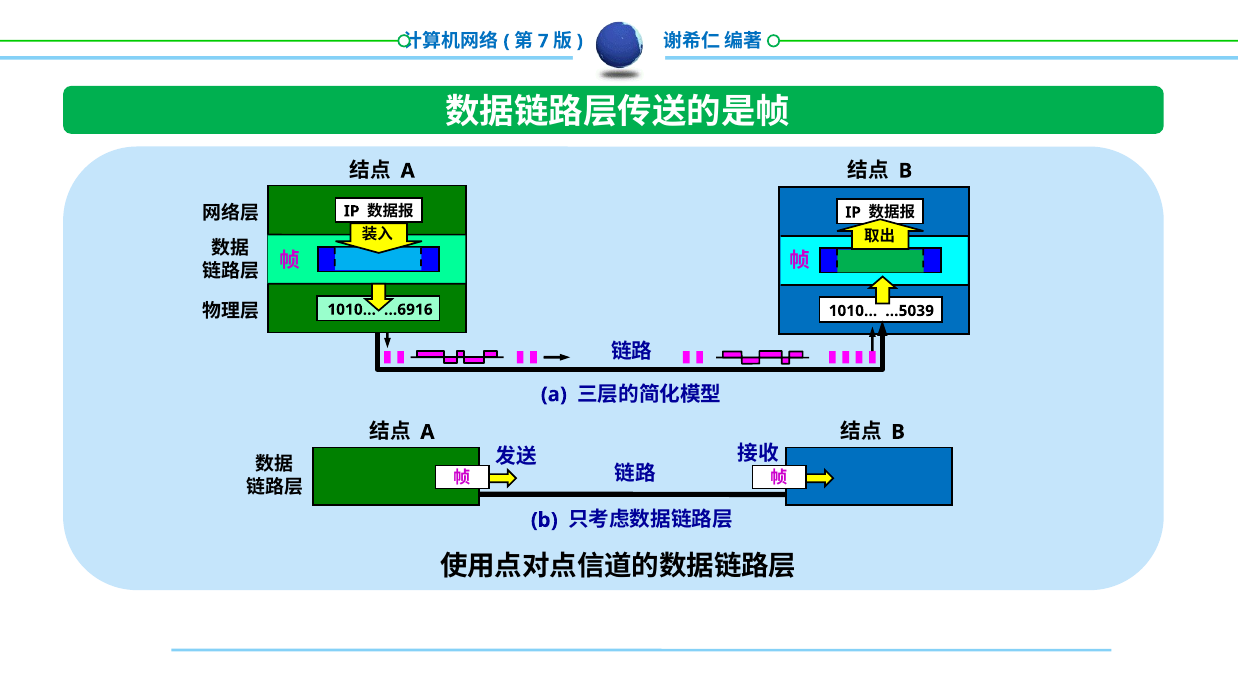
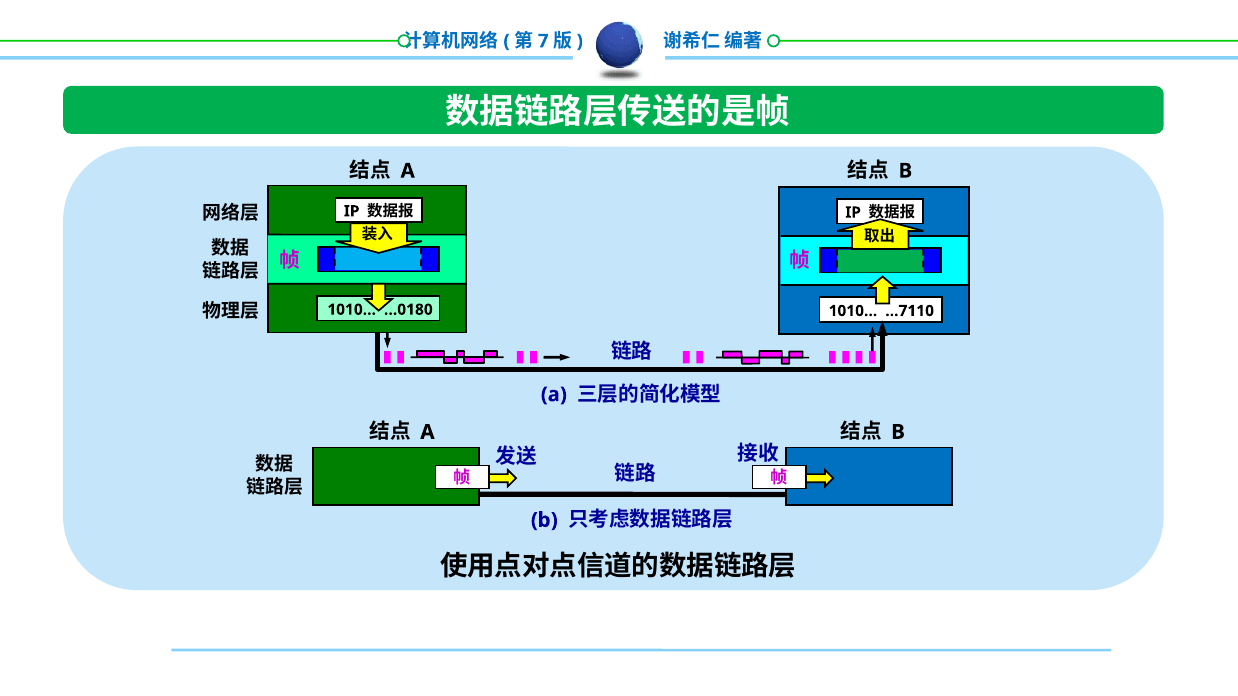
…6916: …6916 -> …0180 (408, 310)
…5039: …5039 -> …7110 (910, 311)
